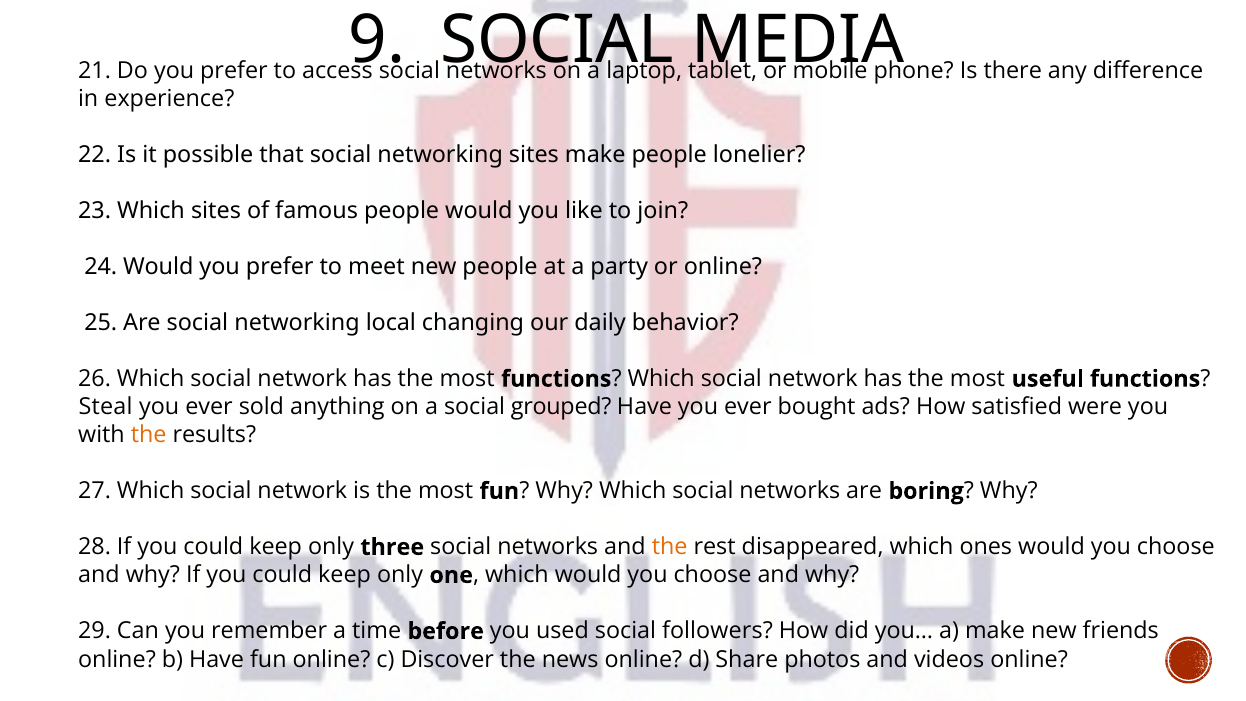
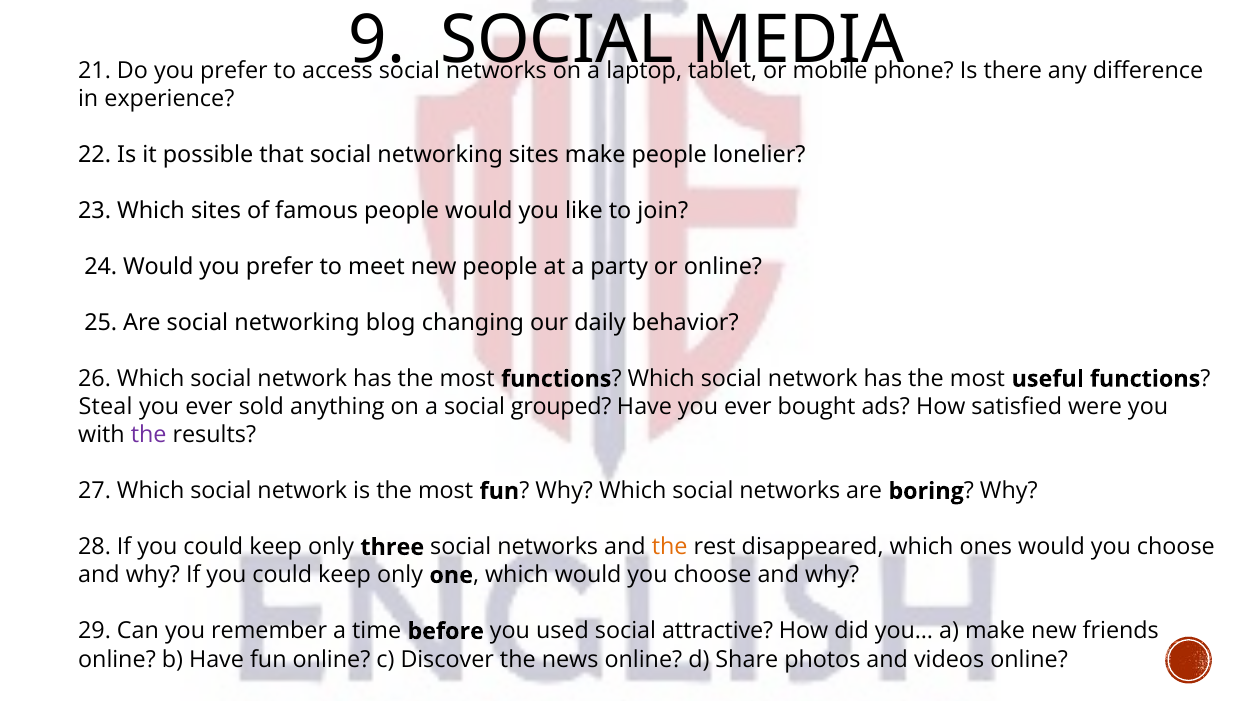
local: local -> blog (391, 323)
the colour: orange -> purple (149, 435)
followers: followers -> attractive (718, 631)
